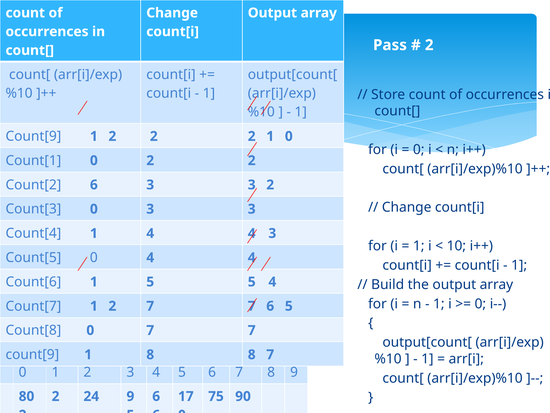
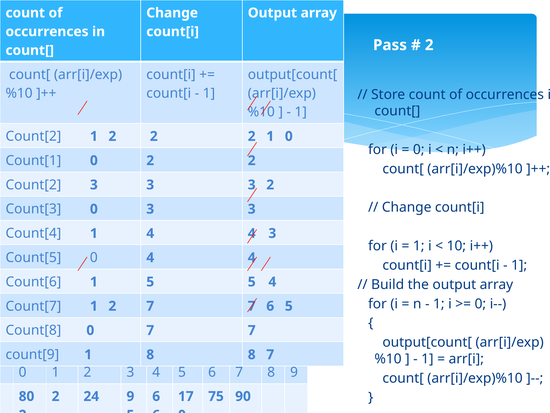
Count[9: Count[9 -> Count[2 (33, 136)
Count[2 6: 6 -> 3 (94, 185)
